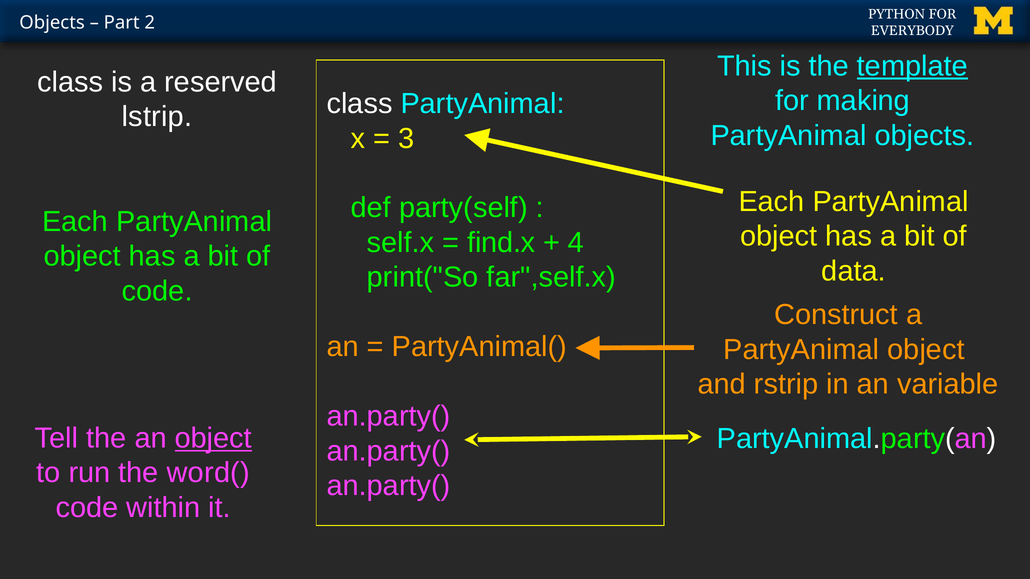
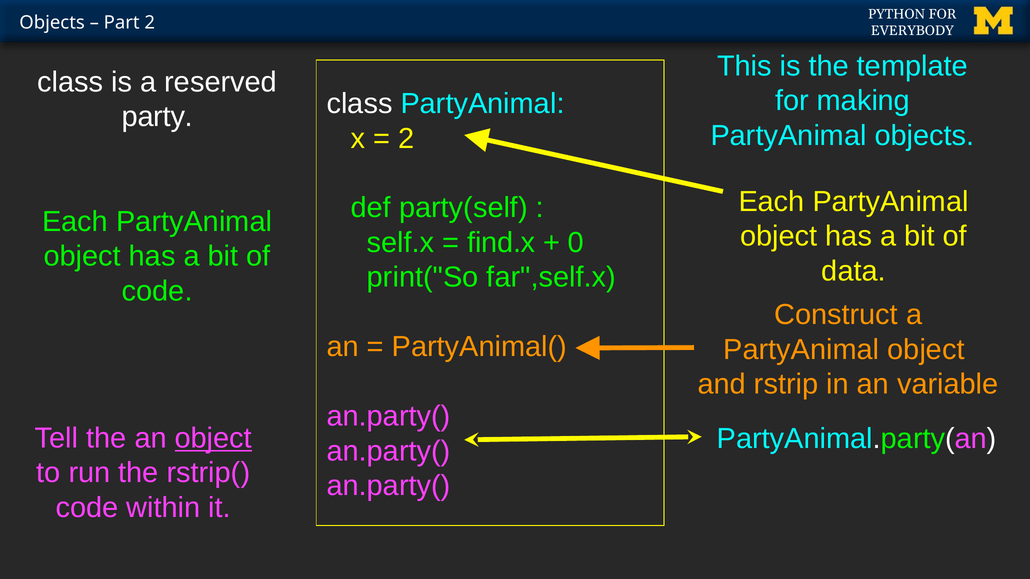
template underline: present -> none (912, 66)
lstrip: lstrip -> party (157, 117)
3: 3 -> 2 (406, 139)
4: 4 -> 0 (576, 243)
word(: word( -> rstrip( (208, 473)
